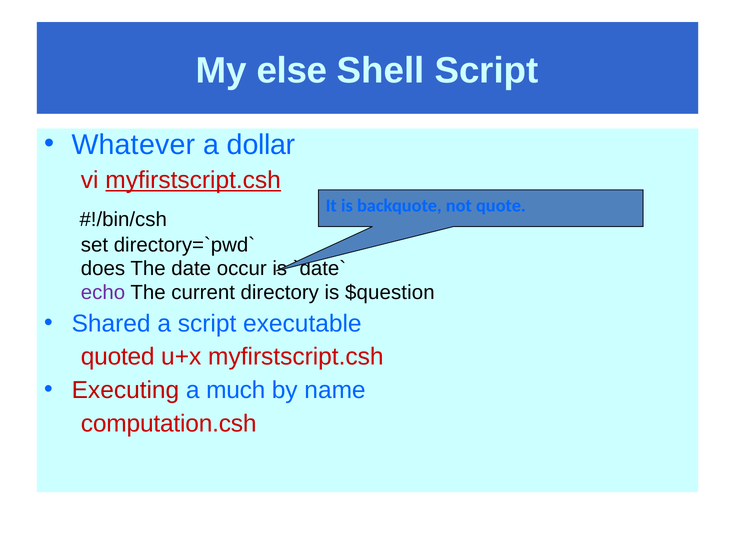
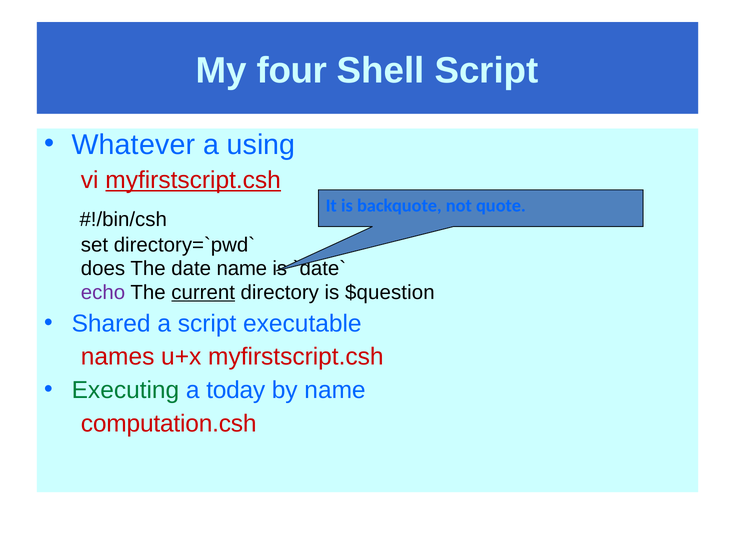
else: else -> four (292, 71)
dollar: dollar -> using (261, 145)
date occur: occur -> name (242, 269)
current underline: none -> present (203, 292)
quoted: quoted -> names (118, 357)
Executing colour: red -> green (125, 390)
much: much -> today (236, 390)
